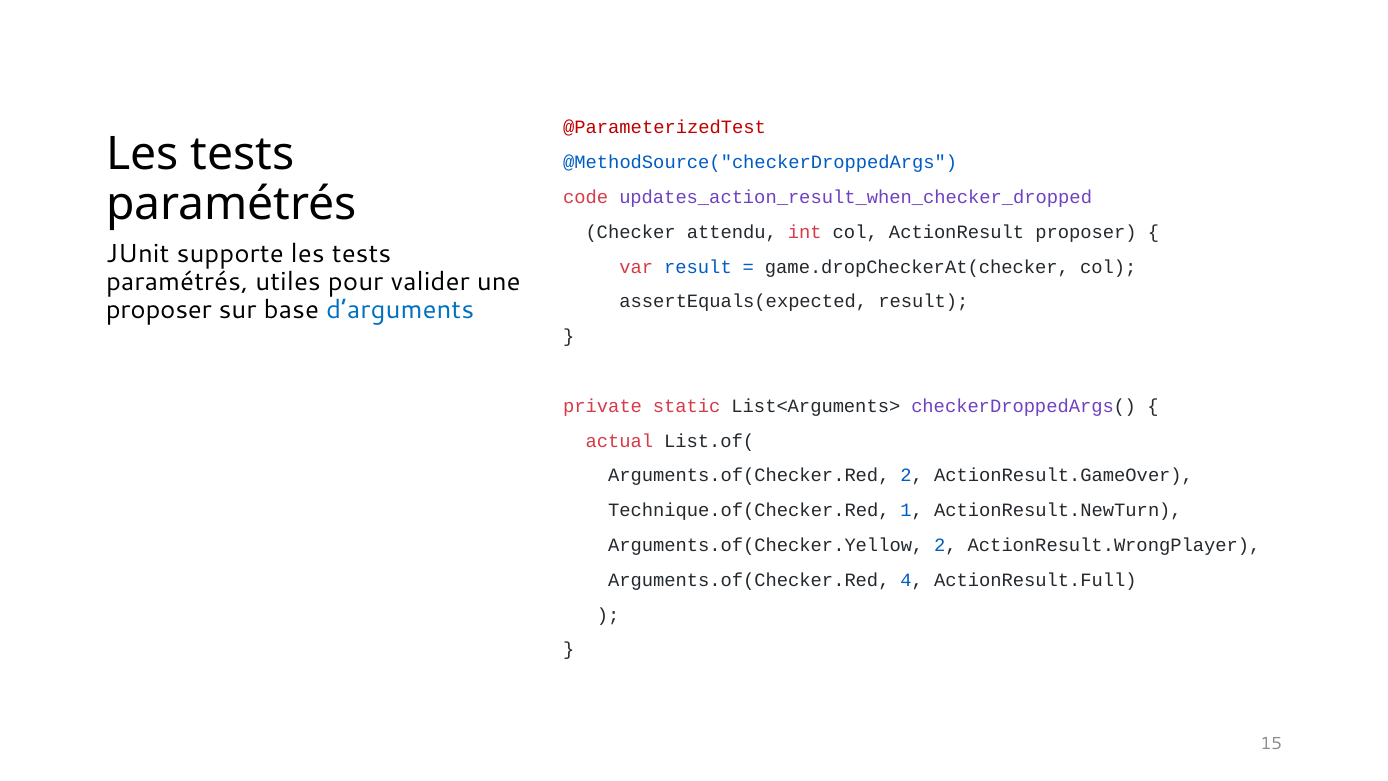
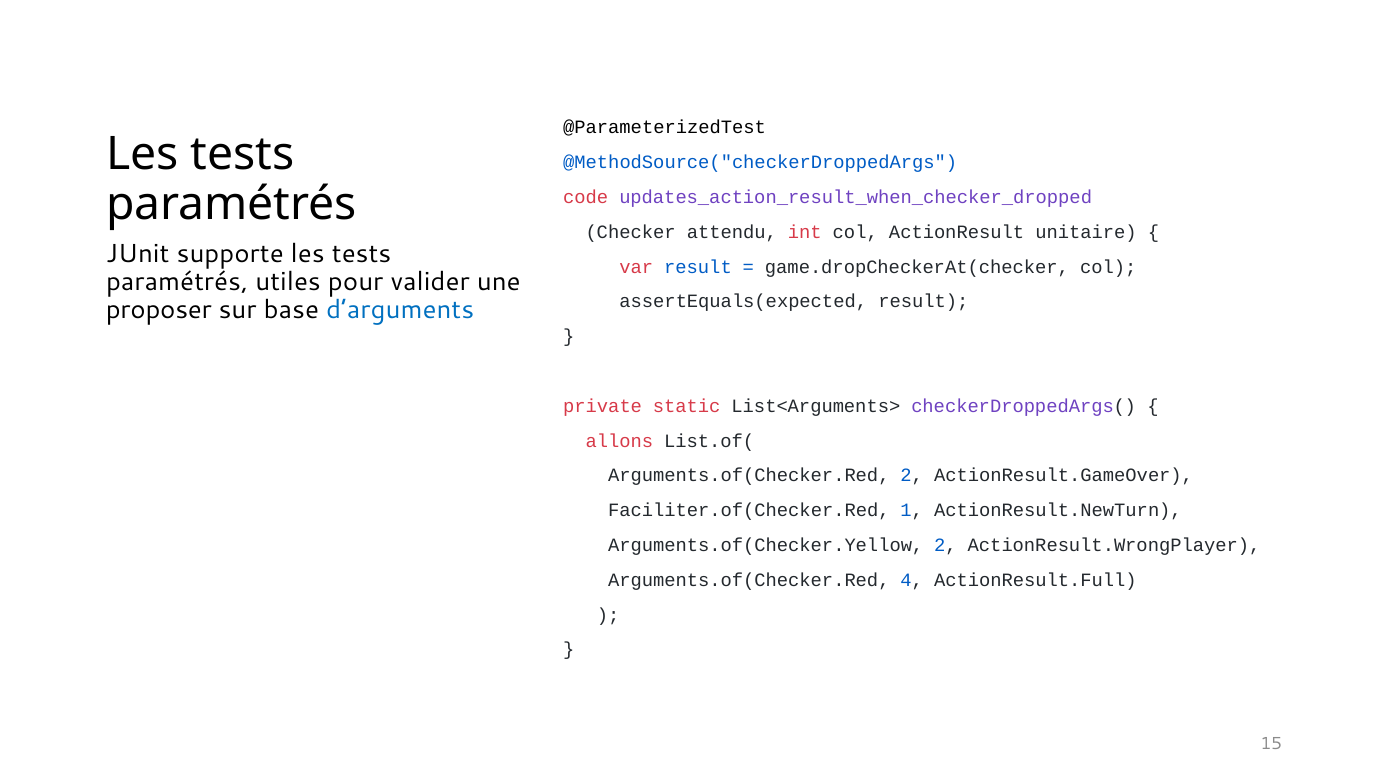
@ParameterizedTest colour: red -> black (665, 128)
ActionResult proposer: proposer -> unitaire (1086, 232)
actual: actual -> allons (619, 441)
Technique.of(Checker.Red: Technique.of(Checker.Red -> Faciliter.of(Checker.Red (749, 510)
